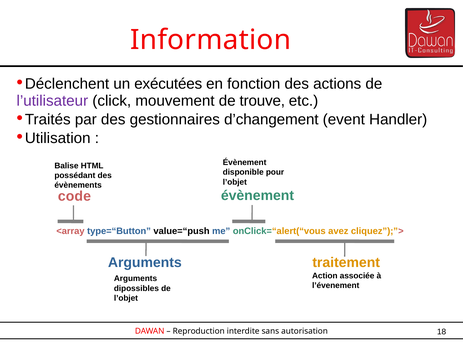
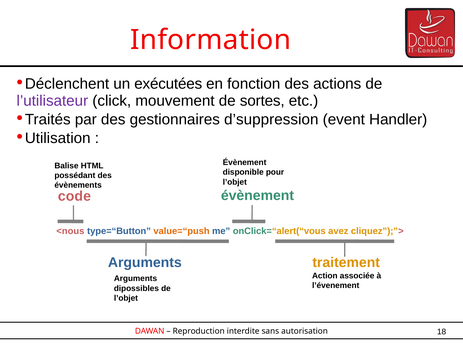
trouve: trouve -> sortes (262, 101)
d’changement: d’changement -> d’suppression (271, 120)
<array: <array -> <nous (70, 231)
value=“push colour: black -> orange (182, 231)
